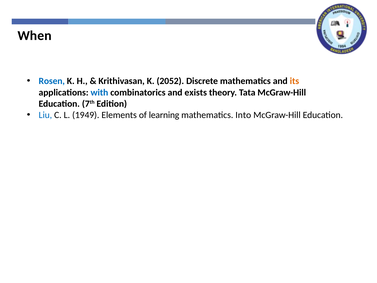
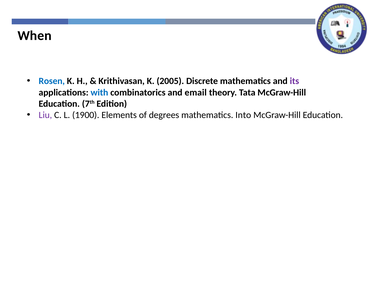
2052: 2052 -> 2005 (170, 81)
its colour: orange -> purple (294, 81)
exists: exists -> email (196, 92)
Liu colour: blue -> purple (45, 115)
1949: 1949 -> 1900 (86, 115)
learning: learning -> degrees (164, 115)
